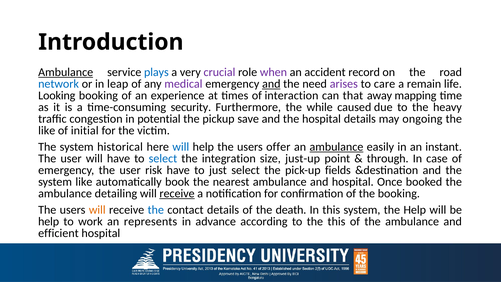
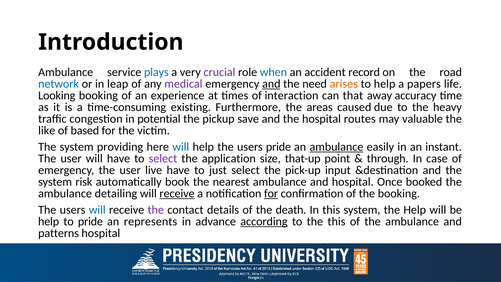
Ambulance underline: present -> none (66, 72)
when colour: purple -> blue (273, 72)
arises colour: purple -> orange (344, 84)
to care: care -> help (385, 84)
remain: remain -> papers (424, 84)
mapping: mapping -> accuracy (415, 95)
security: security -> existing (191, 107)
while: while -> areas (320, 107)
hospital details: details -> routes (360, 119)
ongoing: ongoing -> valuable (422, 119)
initial: initial -> based (85, 130)
historical: historical -> providing (120, 147)
users offer: offer -> pride (278, 147)
select colour: blue -> purple (163, 158)
integration: integration -> application (229, 158)
just-up: just-up -> that-up (303, 158)
risk: risk -> live (154, 170)
fields: fields -> input (338, 170)
system like: like -> risk (84, 182)
for underline: none -> present (271, 193)
will colour: orange -> blue (97, 210)
the colour: blue -> purple (156, 210)
to work: work -> pride (90, 221)
according underline: none -> present (264, 221)
efficient: efficient -> patterns (59, 233)
